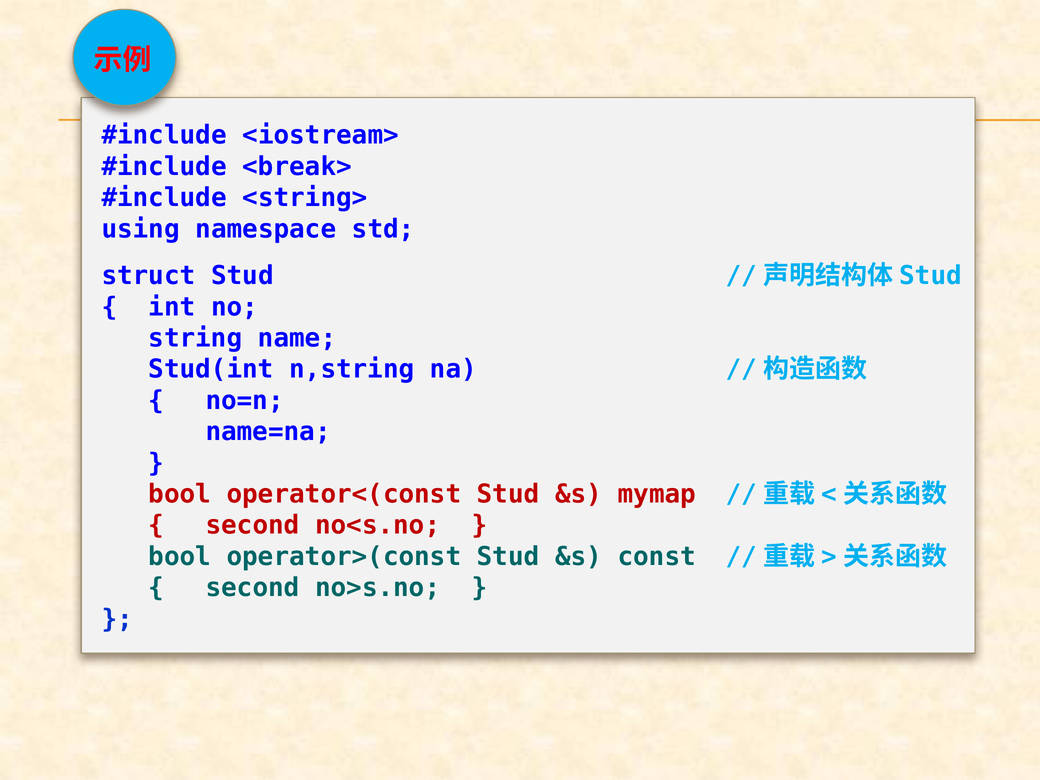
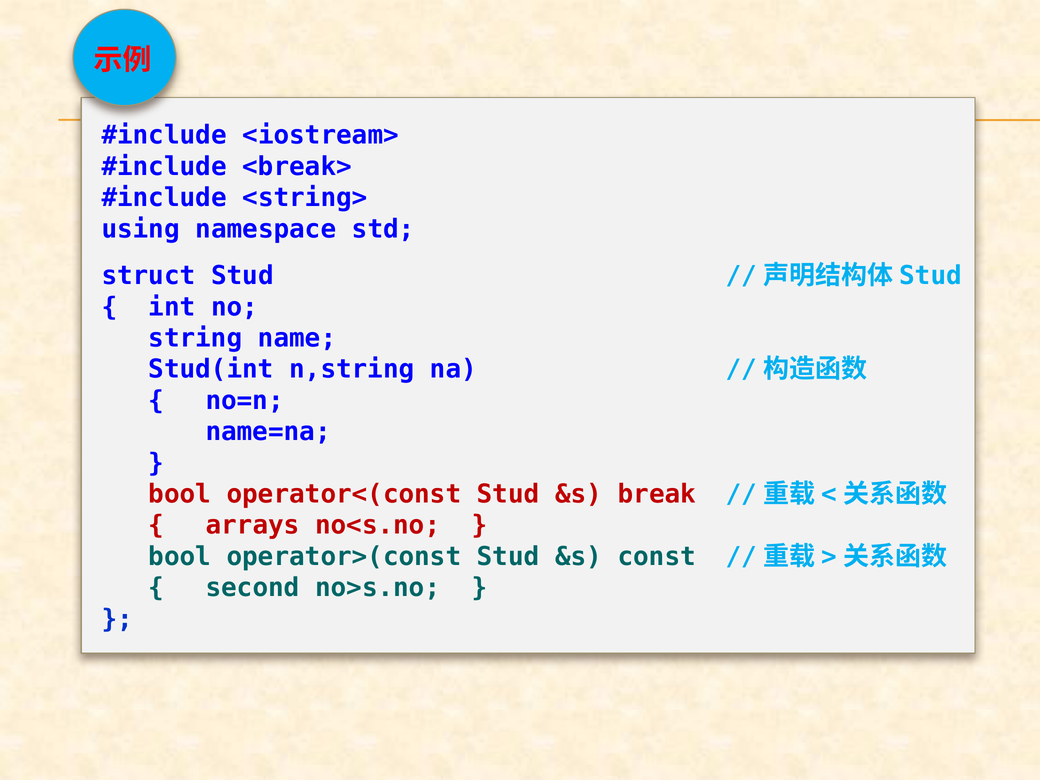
mymap: mymap -> break (657, 494)
second: second -> arrays (253, 525)
